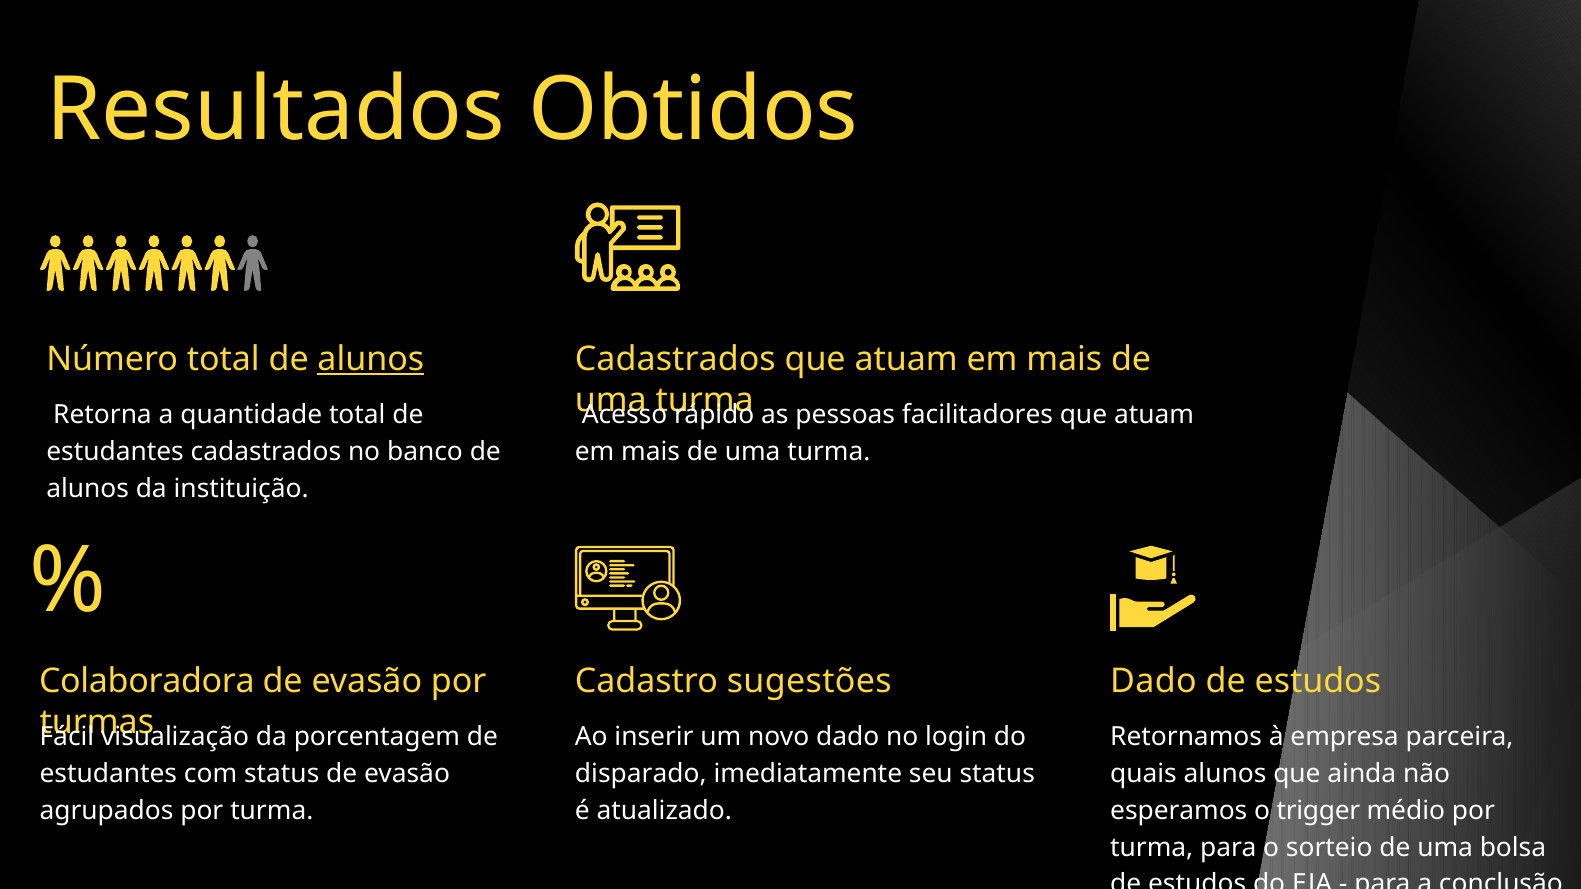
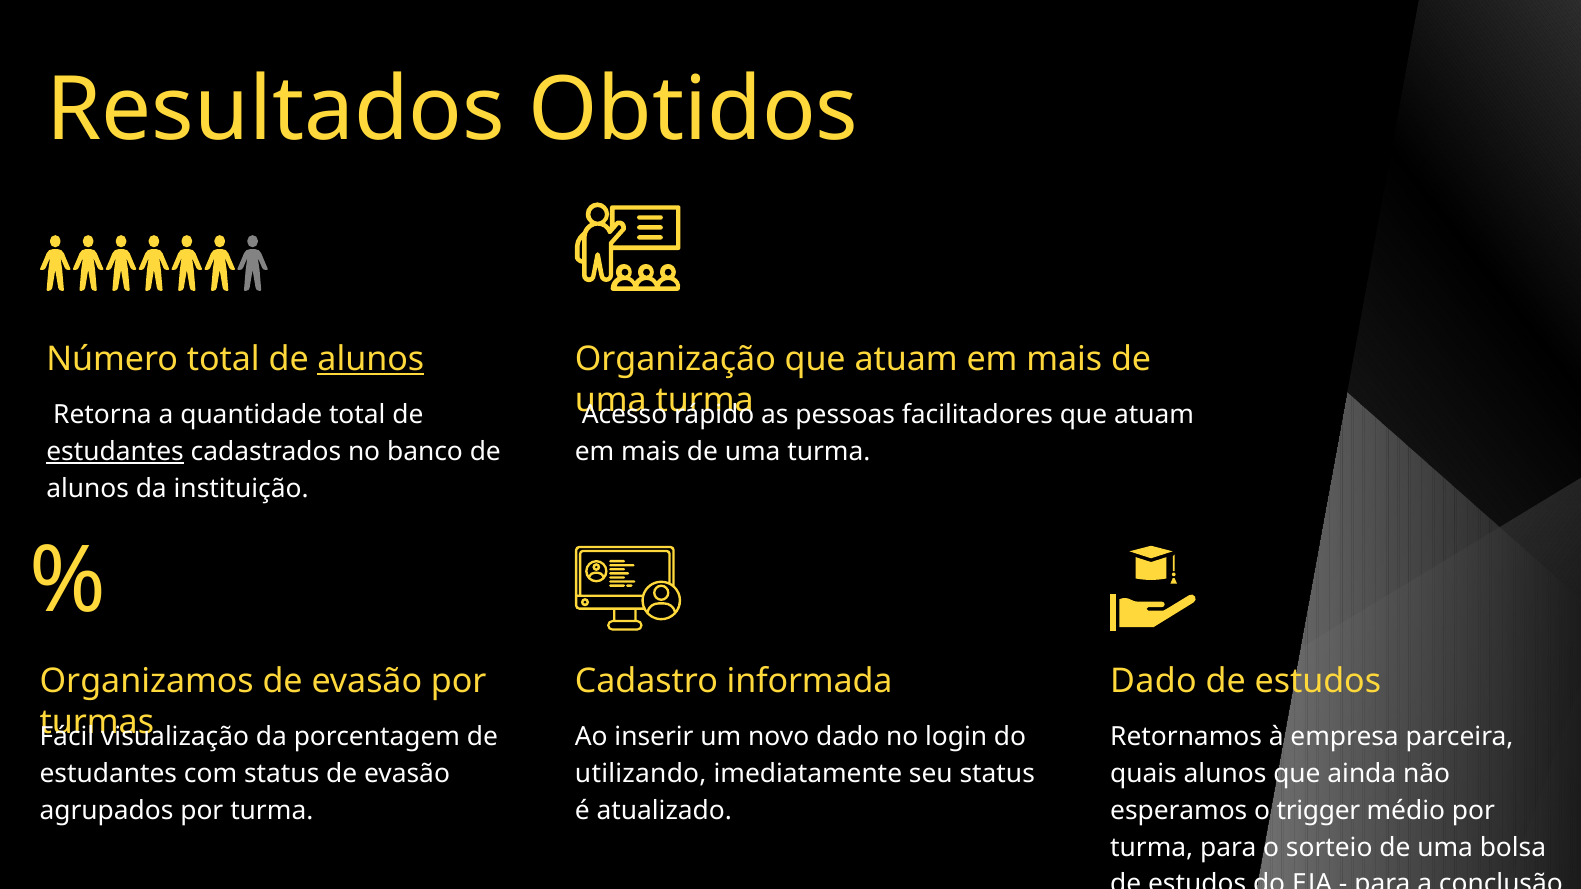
Cadastrados: Cadastrados -> Organização (675, 359)
estudantes underline: none -> present (115, 452)
Colaboradora: Colaboradora -> Organizamos (147, 681)
sugestões: sugestões -> informada (810, 681)
disparado: disparado -> utilizando (641, 774)
